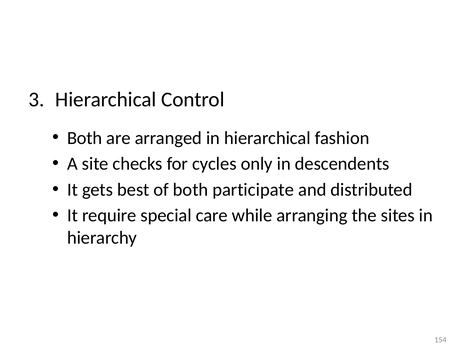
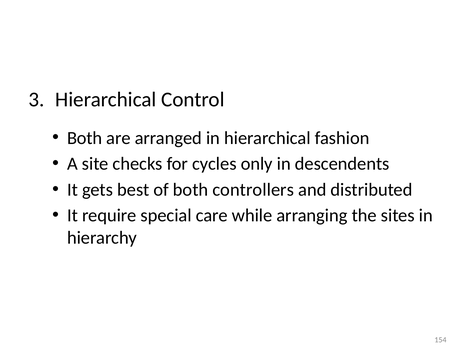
participate: participate -> controllers (253, 190)
